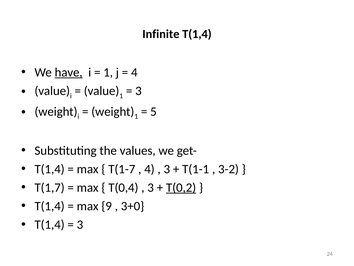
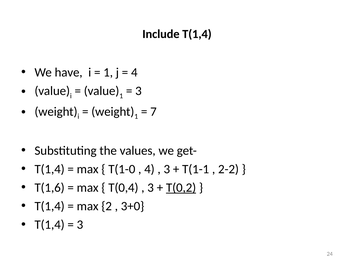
Infinite: Infinite -> Include (161, 34)
have underline: present -> none (69, 72)
5: 5 -> 7 (153, 111)
T(1-7: T(1-7 -> T(1-0 (122, 169)
3-2: 3-2 -> 2-2 (228, 169)
T(1,7: T(1,7 -> T(1,6 (50, 187)
9: 9 -> 2 (107, 206)
